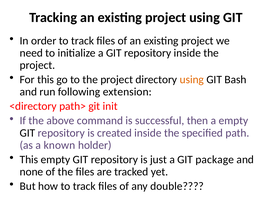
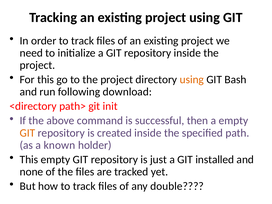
extension: extension -> download (127, 92)
GIT colour: black -> orange (27, 133)
package: package -> installed (215, 160)
